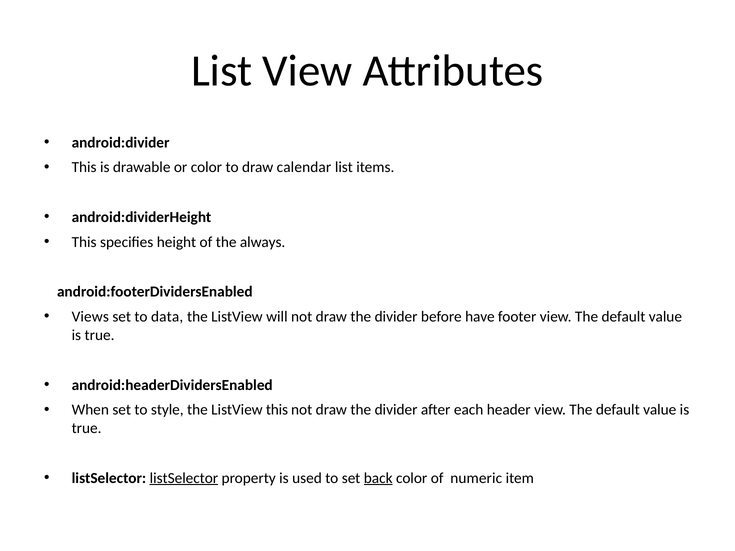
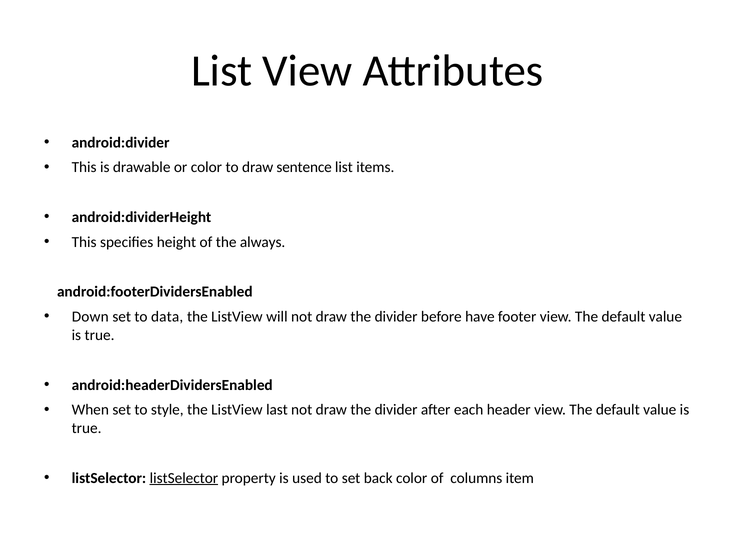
calendar: calendar -> sentence (304, 167)
Views: Views -> Down (90, 317)
ListView this: this -> last (277, 410)
back underline: present -> none (378, 478)
numeric: numeric -> columns (476, 478)
